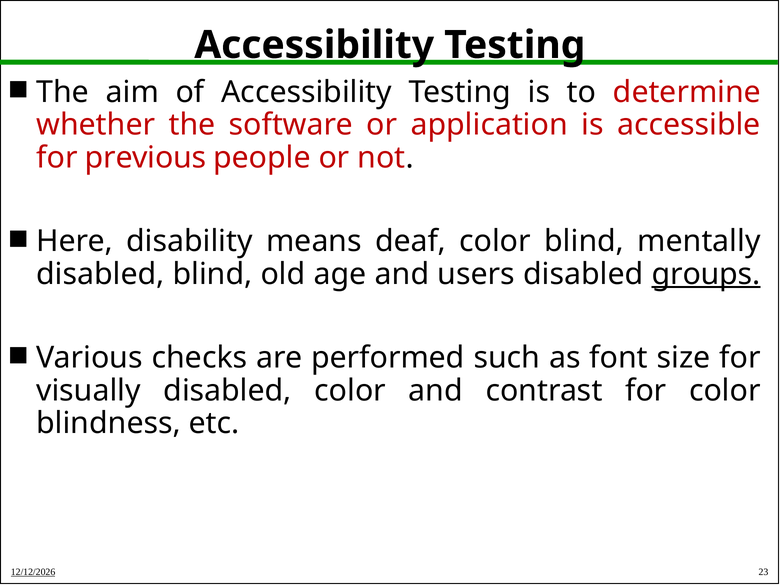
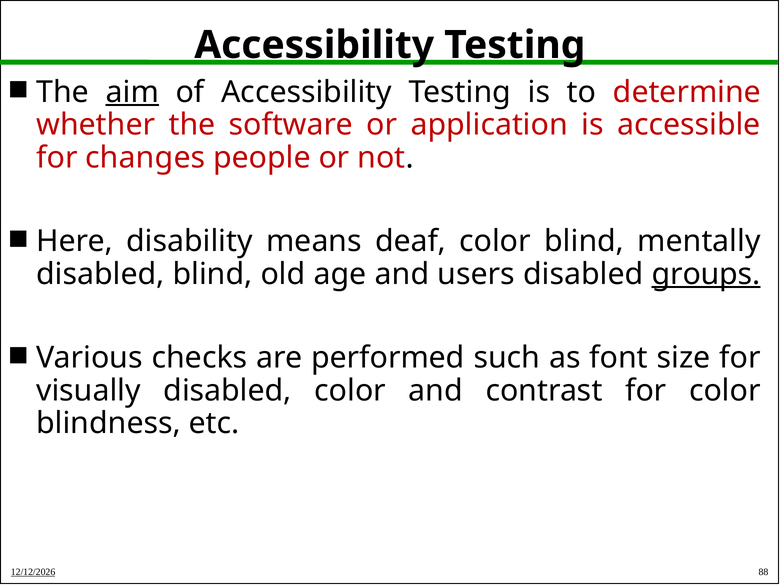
aim underline: none -> present (132, 92)
previous: previous -> changes (145, 158)
23: 23 -> 88 (763, 572)
